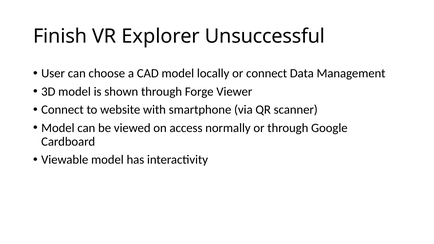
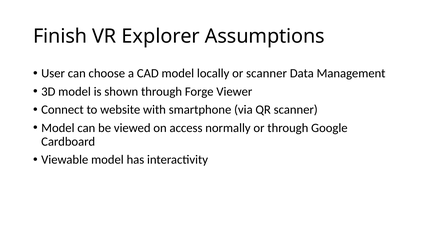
Unsuccessful: Unsuccessful -> Assumptions (265, 36)
or connect: connect -> scanner (267, 73)
